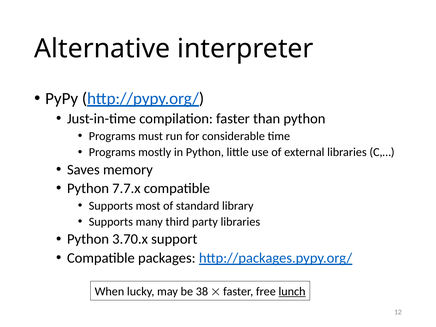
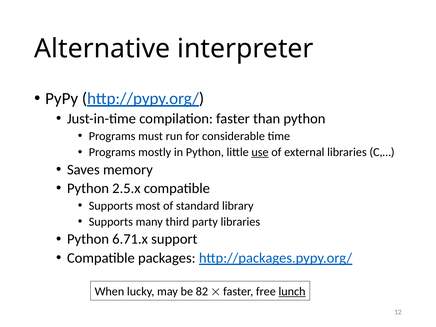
use underline: none -> present (260, 152)
7.7.x: 7.7.x -> 2.5.x (126, 188)
3.70.x: 3.70.x -> 6.71.x (130, 239)
38: 38 -> 82 (202, 291)
